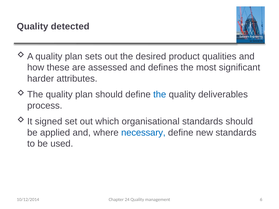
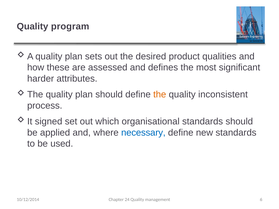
detected: detected -> program (70, 26)
the colour: blue -> orange (160, 95)
deliverables: deliverables -> inconsistent (223, 95)
